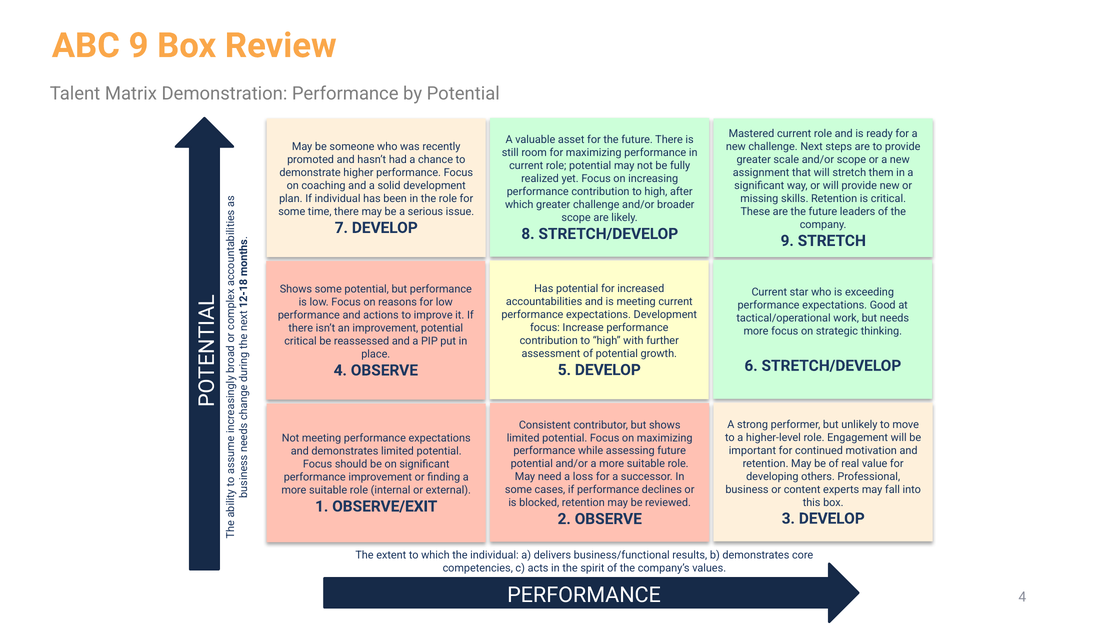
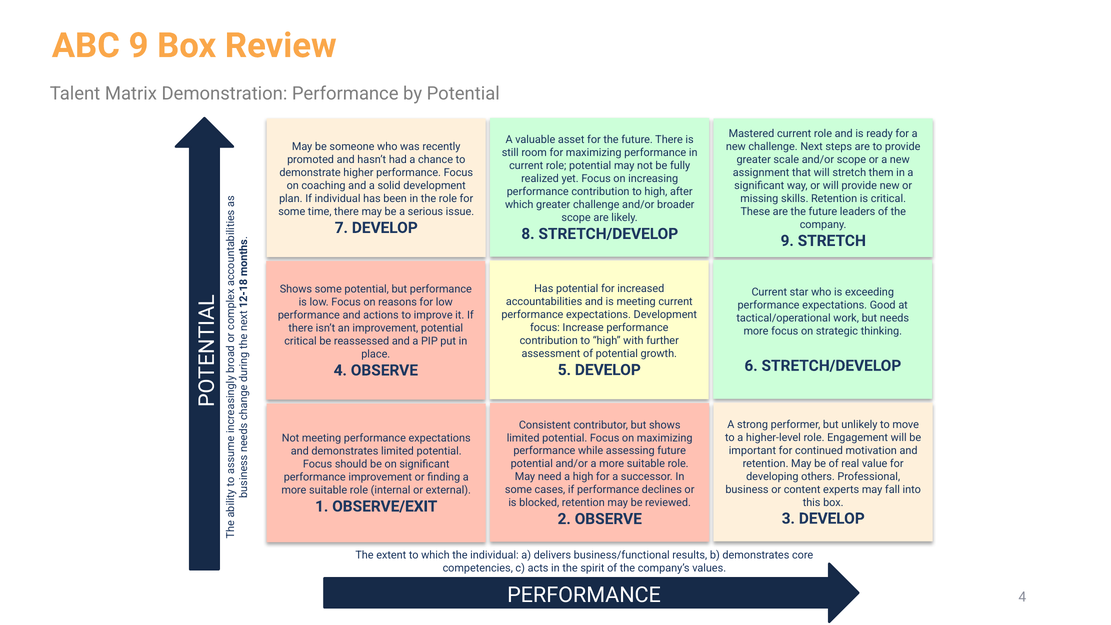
a loss: loss -> high (583, 477)
